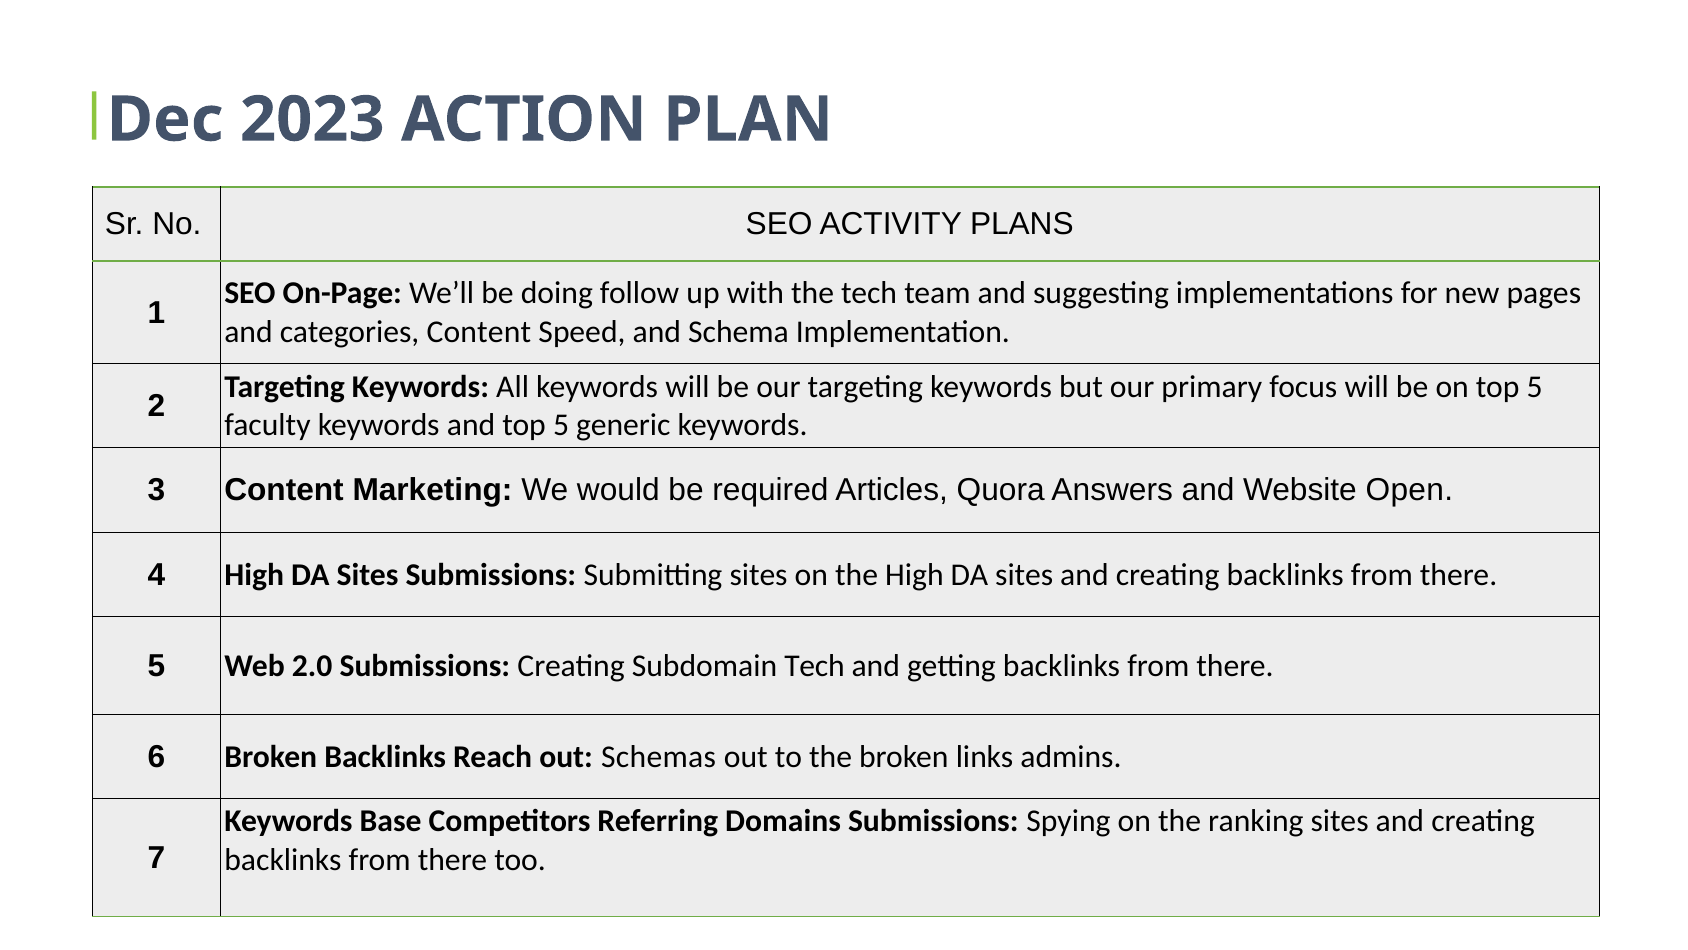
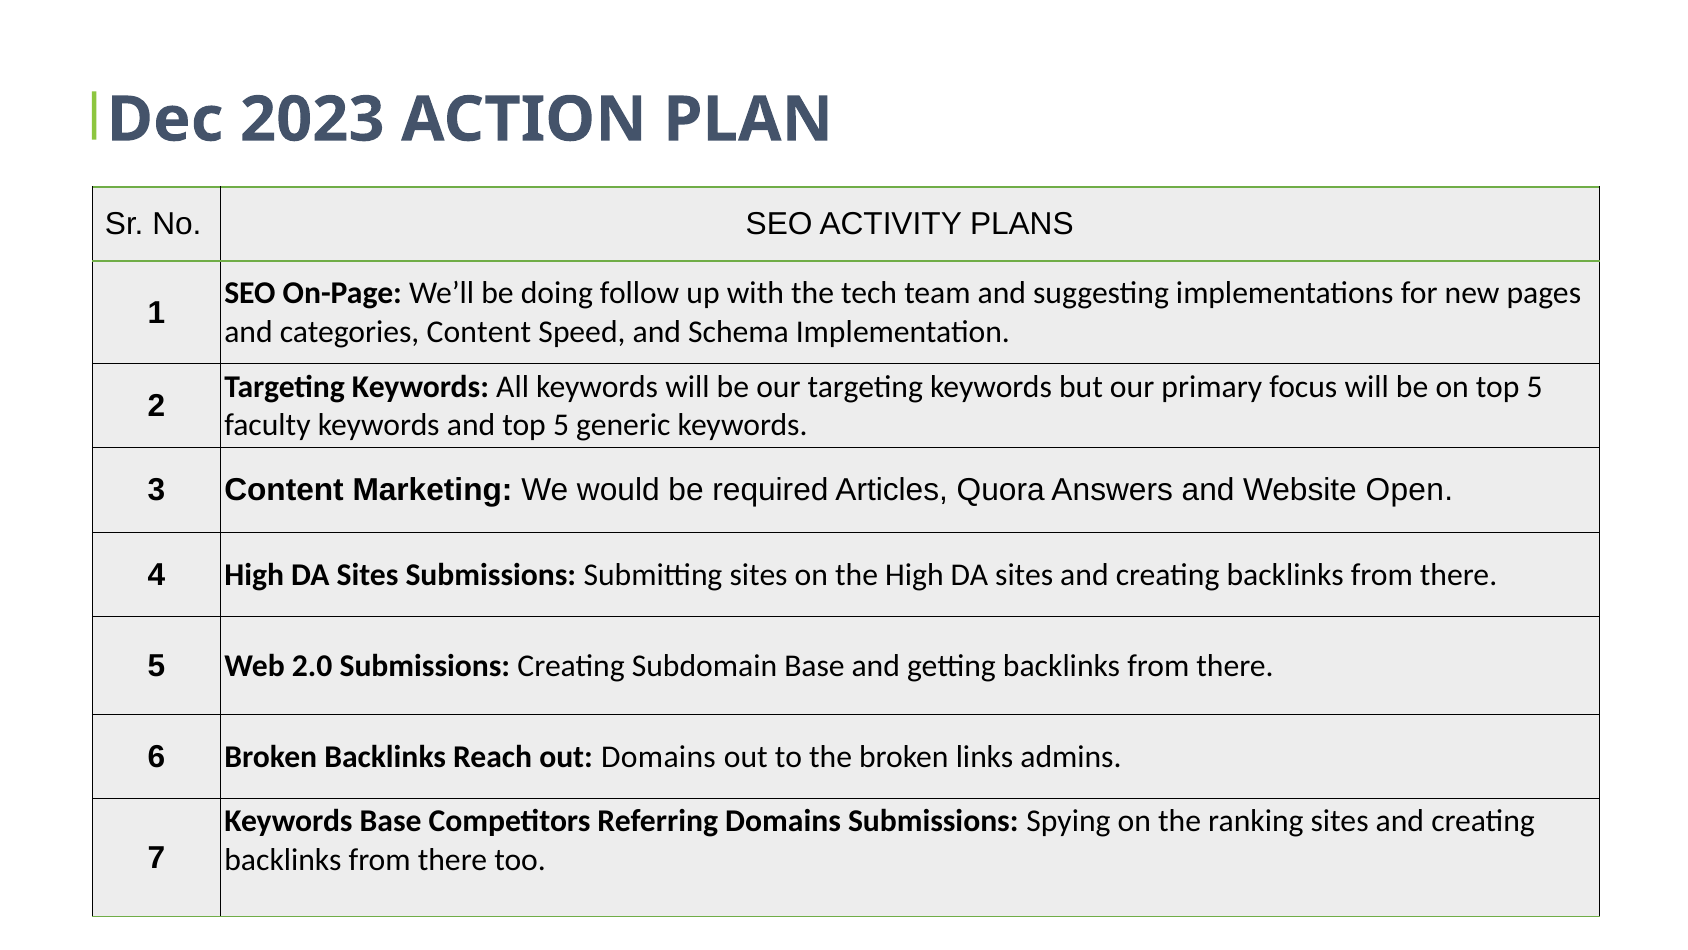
Subdomain Tech: Tech -> Base (814, 665)
out Schemas: Schemas -> Domains (659, 757)
